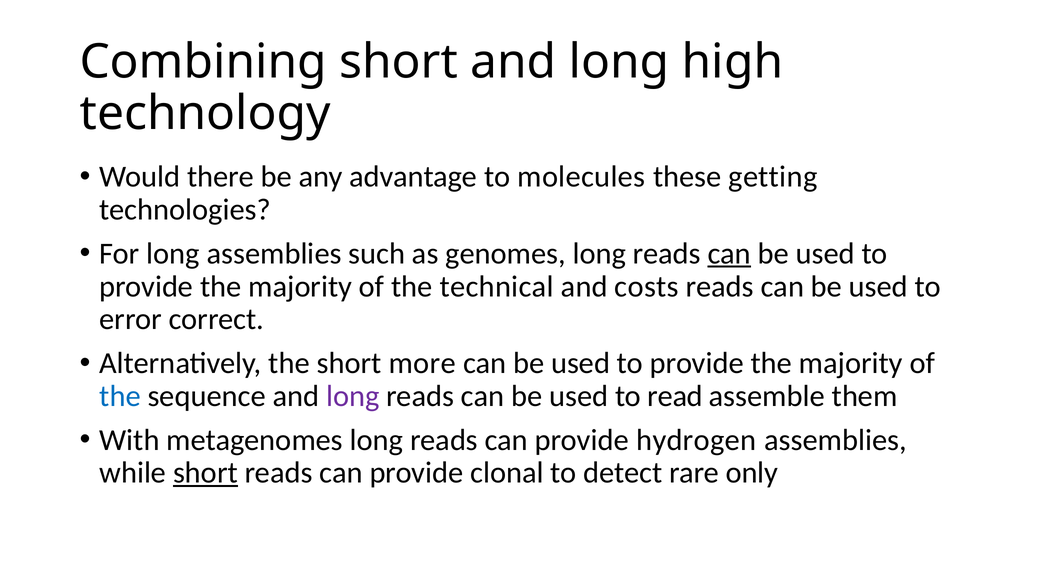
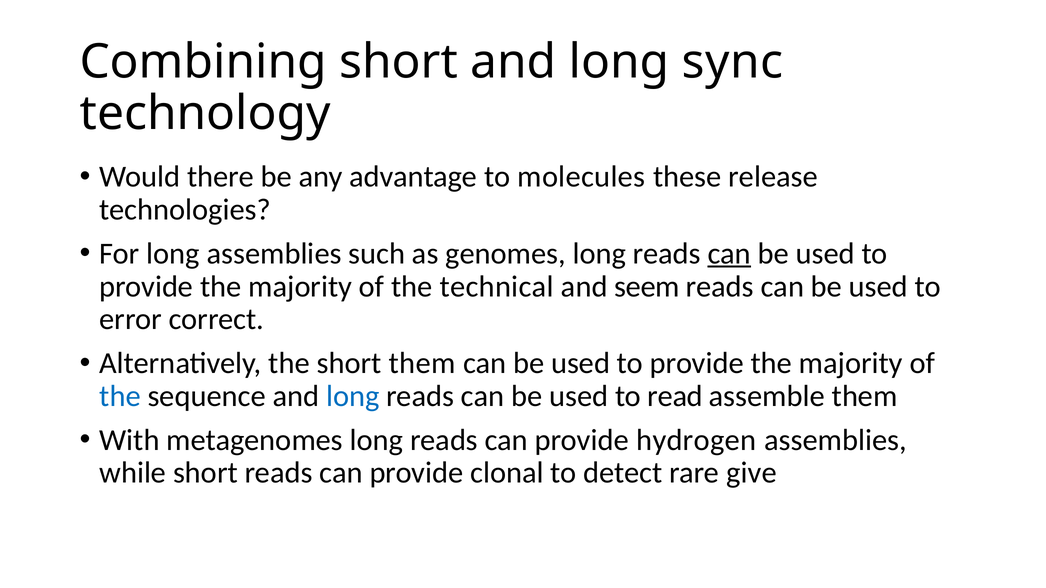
high: high -> sync (732, 62)
getting: getting -> release (773, 177)
costs: costs -> seem (647, 287)
short more: more -> them (422, 363)
long colour: purple -> blue (353, 396)
short underline: present -> none (205, 473)
only: only -> give (752, 473)
